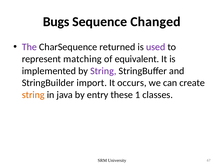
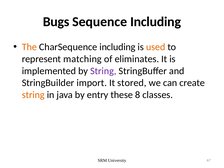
Sequence Changed: Changed -> Including (156, 22)
The colour: purple -> orange (29, 47)
CharSequence returned: returned -> including (117, 47)
used colour: purple -> orange (156, 47)
equivalent: equivalent -> eliminates (137, 59)
occurs: occurs -> stored (132, 83)
1: 1 -> 8 (138, 95)
